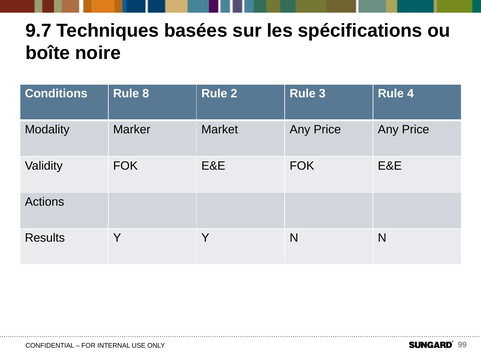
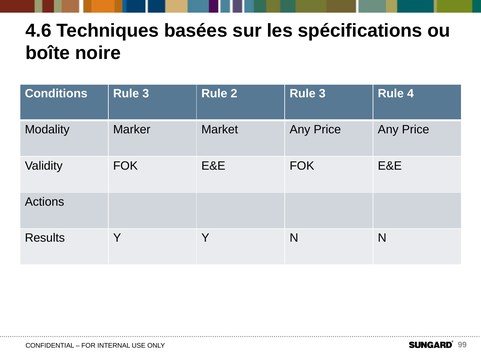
9.7: 9.7 -> 4.6 (39, 30)
Conditions Rule 8: 8 -> 3 (146, 94)
